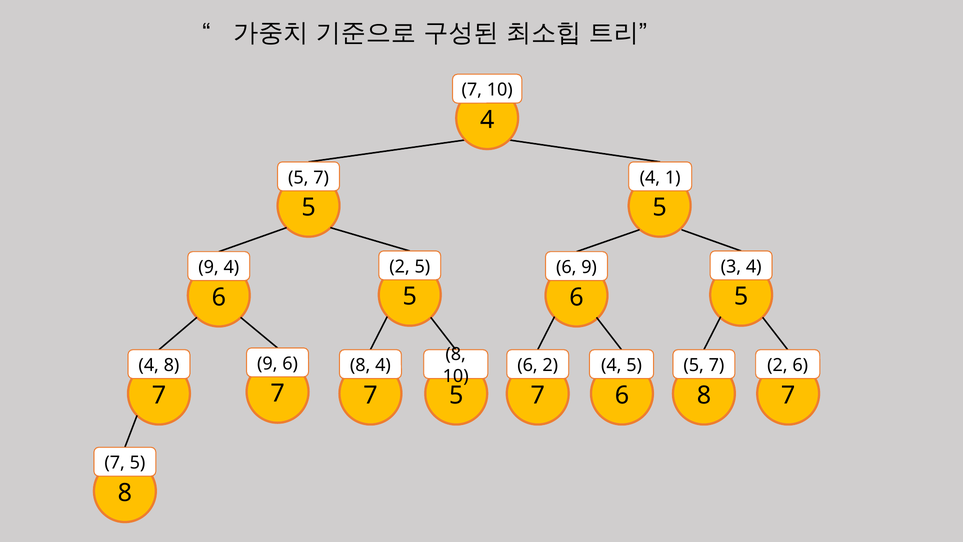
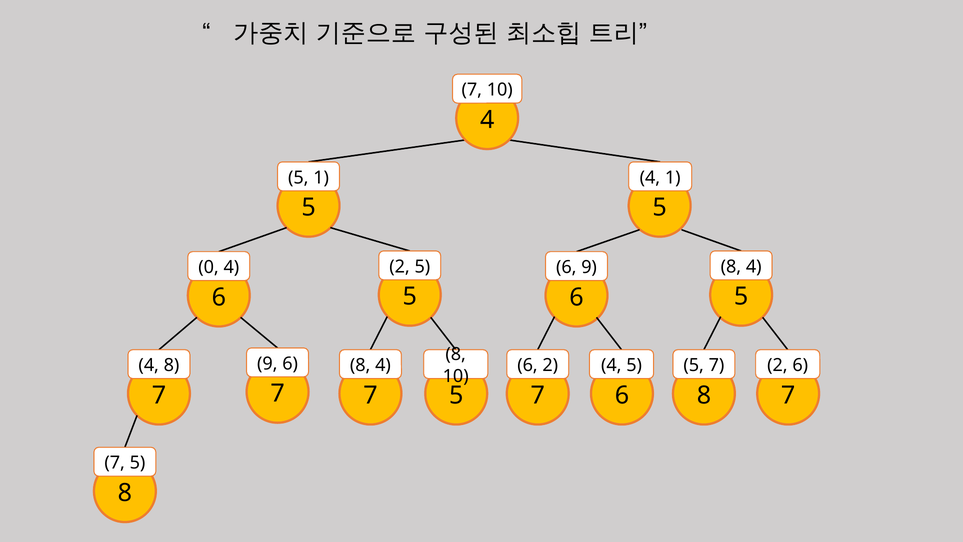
7: 7 -> 1 (321, 177)
3: 3 -> 8 (731, 266)
9: 9 -> 0 (209, 267)
